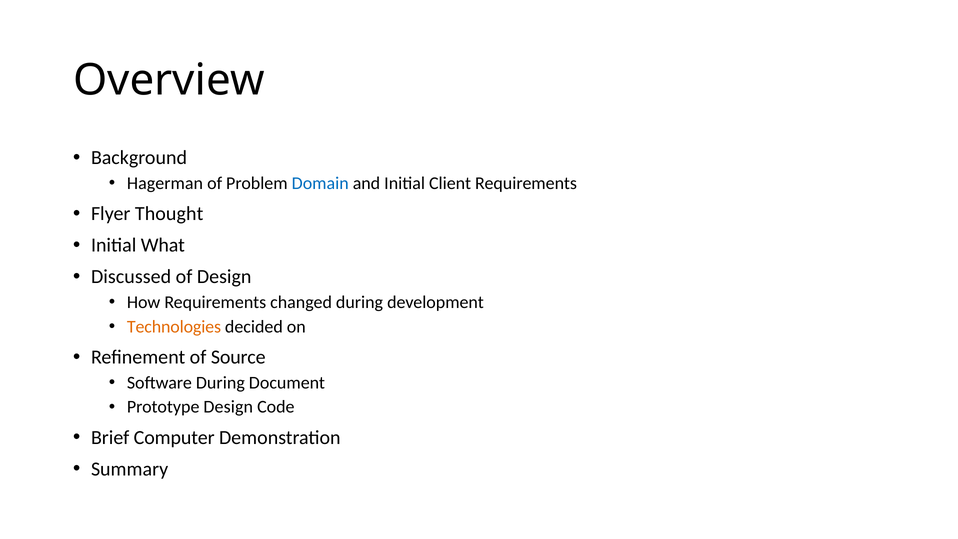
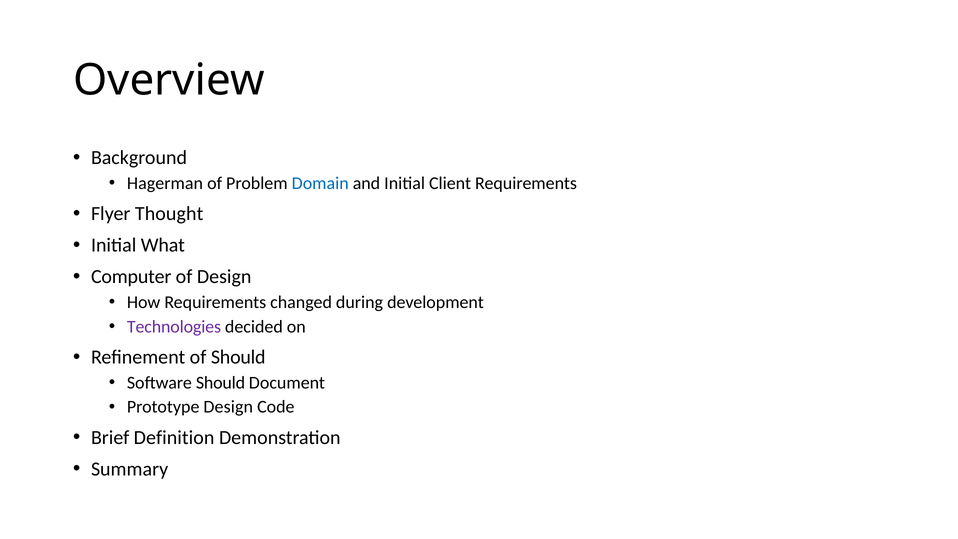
Discussed: Discussed -> Computer (131, 277)
Technologies colour: orange -> purple (174, 327)
of Source: Source -> Should (238, 357)
Software During: During -> Should (220, 382)
Computer: Computer -> Definition (174, 437)
